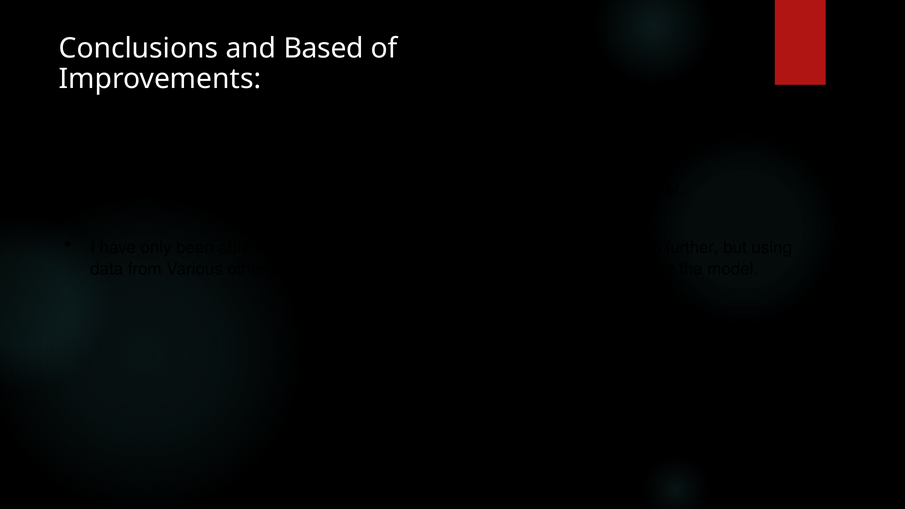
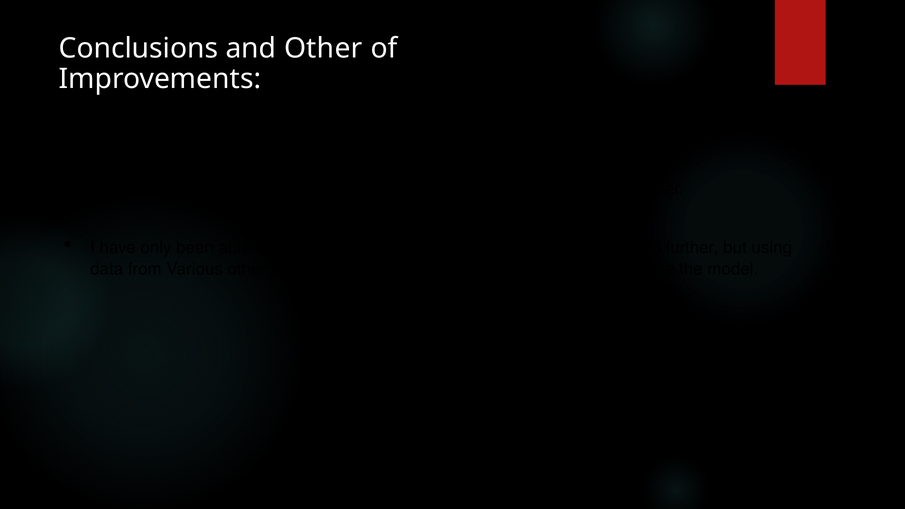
and Based: Based -> Other (323, 49)
